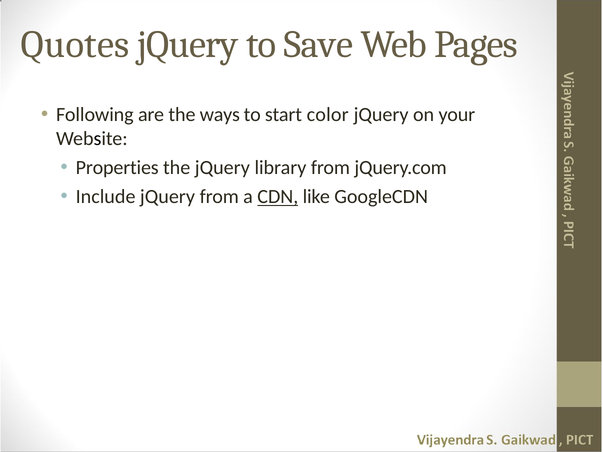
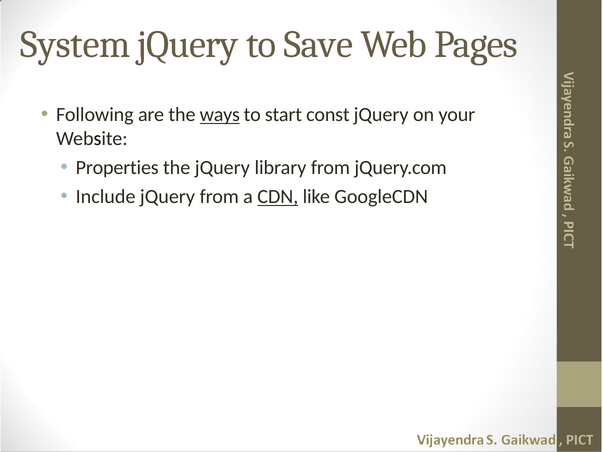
Quotes: Quotes -> System (76, 44)
ways underline: none -> present (220, 115)
color: color -> const (328, 115)
